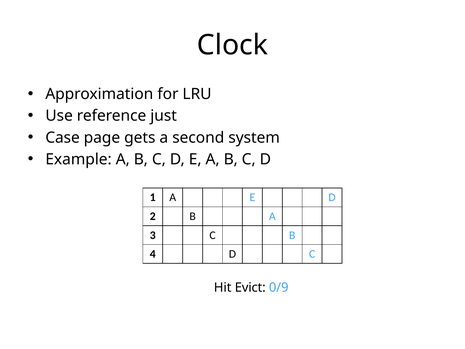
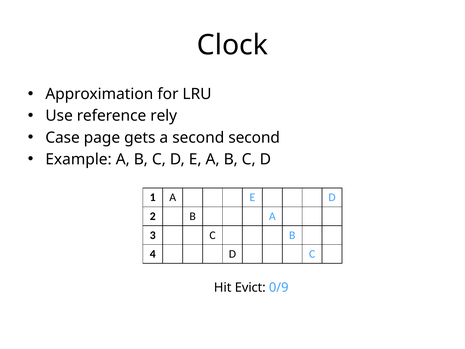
just: just -> rely (164, 116)
second system: system -> second (254, 137)
